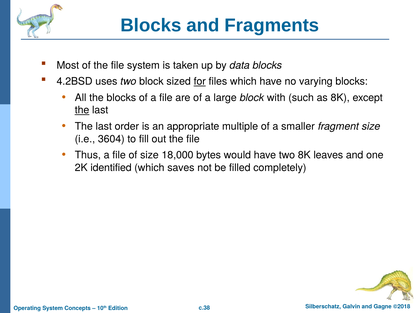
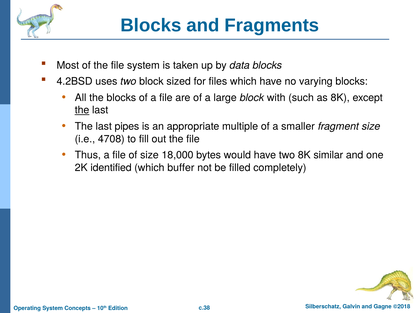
for underline: present -> none (200, 81)
order: order -> pipes (127, 126)
3604: 3604 -> 4708 (111, 139)
leaves: leaves -> similar (328, 155)
saves: saves -> buffer (181, 167)
